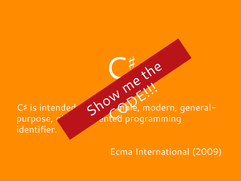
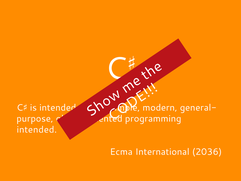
identifier: identifier -> intended (37, 130)
2009: 2009 -> 2036 (207, 152)
